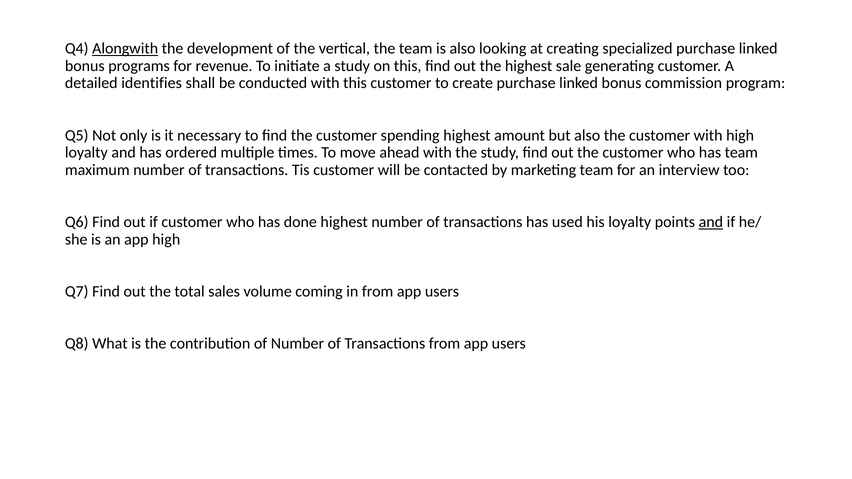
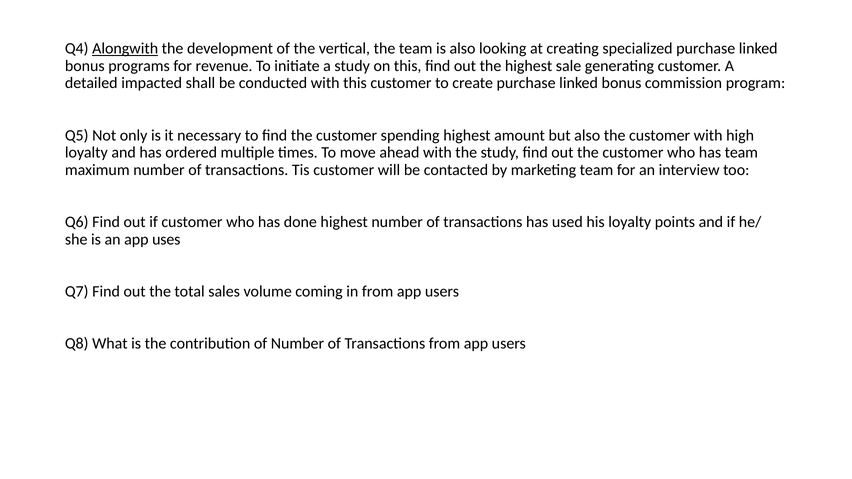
identifies: identifies -> impacted (152, 83)
and underline: present -> none (711, 222)
app high: high -> uses (166, 239)
